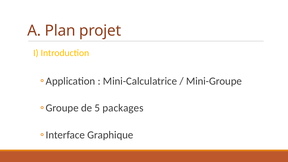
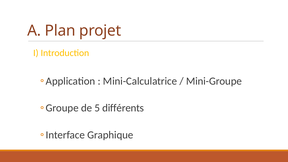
packages: packages -> différents (123, 108)
